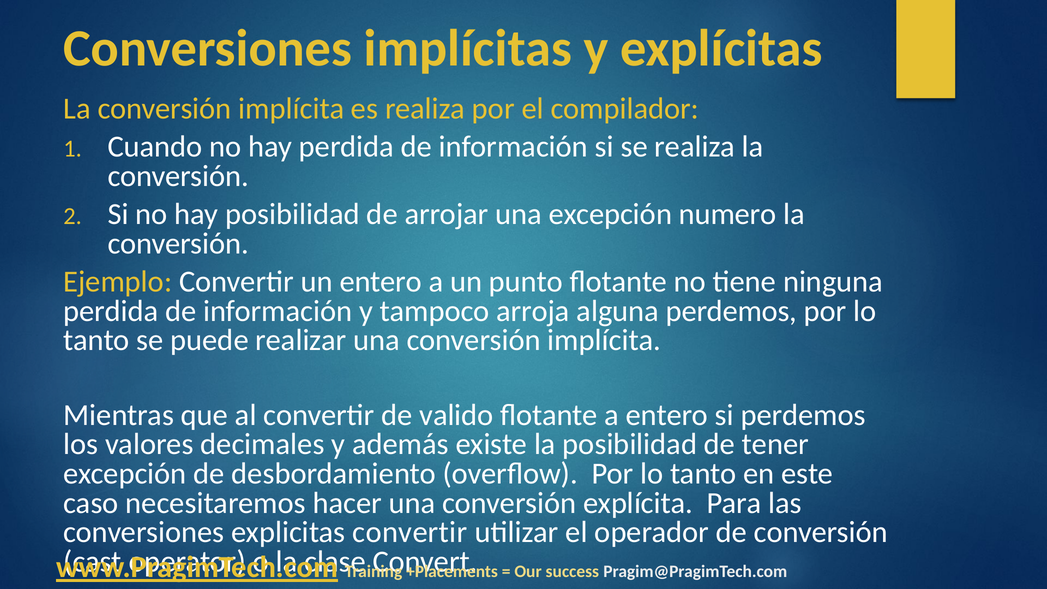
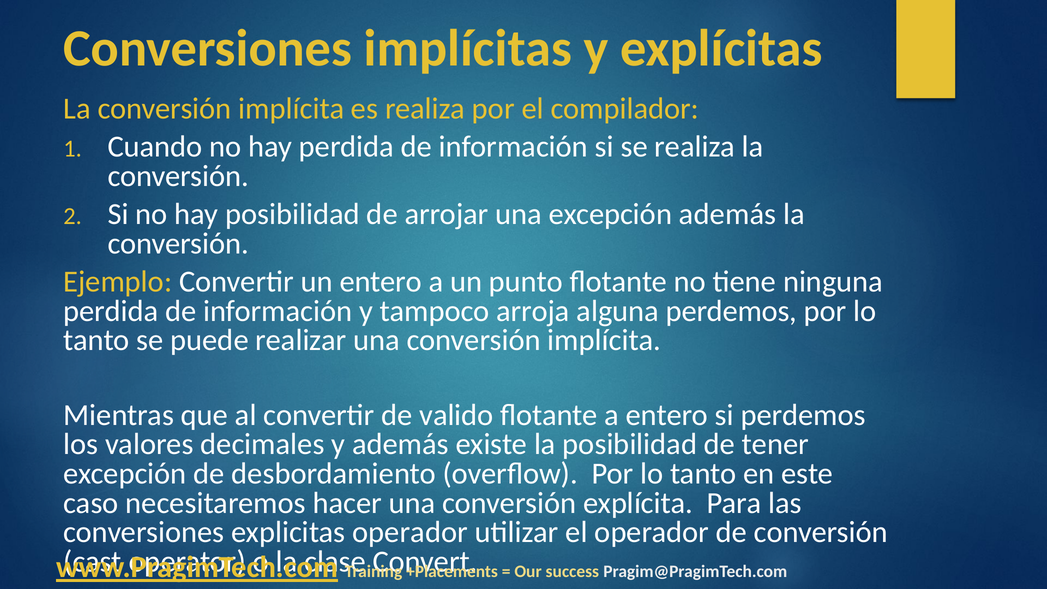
excepción numero: numero -> además (728, 214)
explicitas convertir: convertir -> operador (410, 532)
